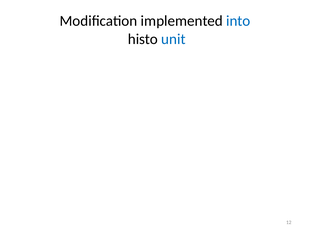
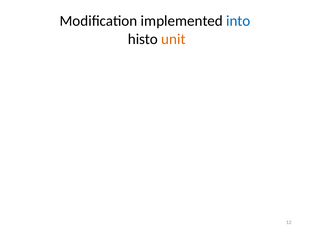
unit colour: blue -> orange (173, 39)
